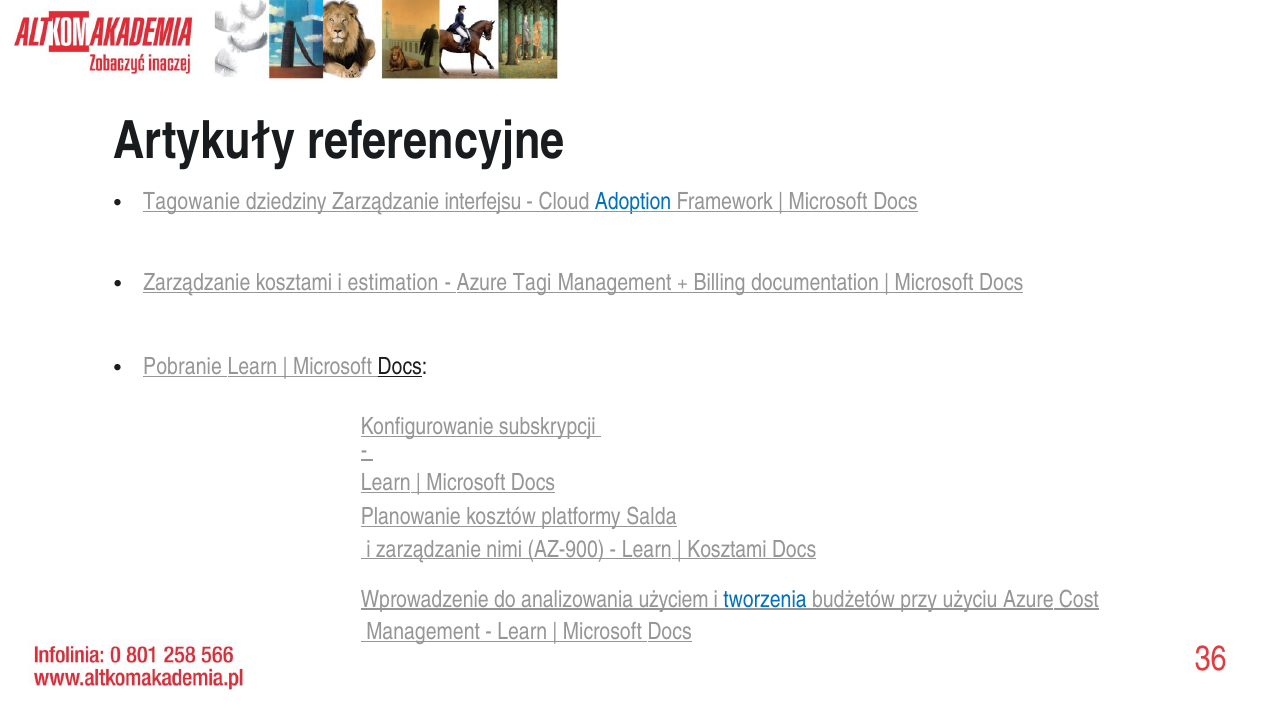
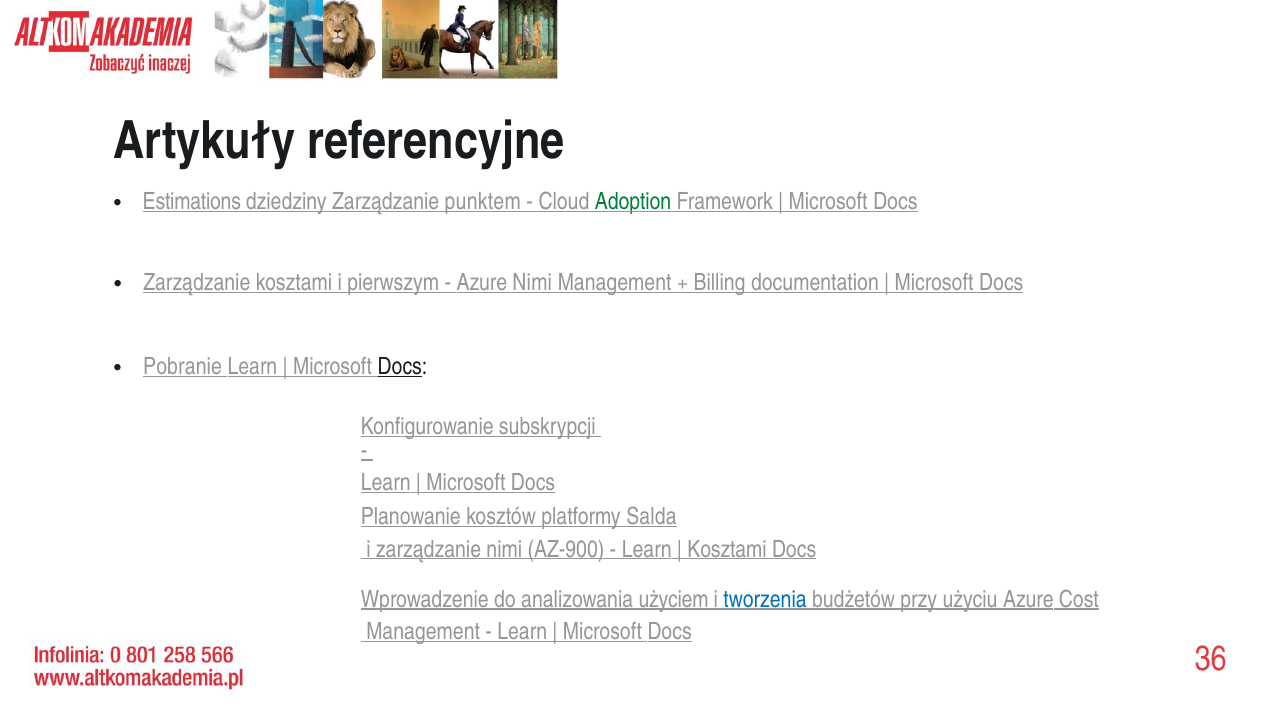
Tagowanie: Tagowanie -> Estimations (192, 202)
interfejsu: interfejsu -> punktem (483, 202)
Adoption colour: blue -> green (633, 202)
estimation: estimation -> pierwszym (393, 283)
Azure Tagi: Tagi -> Nimi (532, 283)
